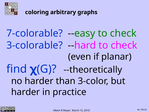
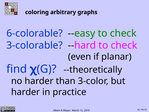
7-colorable: 7-colorable -> 6-colorable (35, 33)
